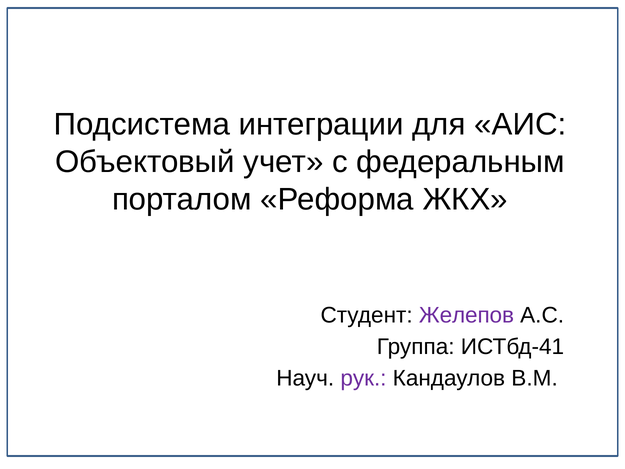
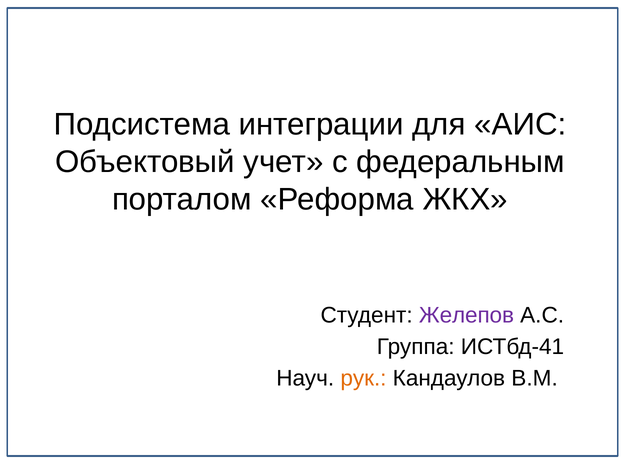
рук colour: purple -> orange (363, 378)
